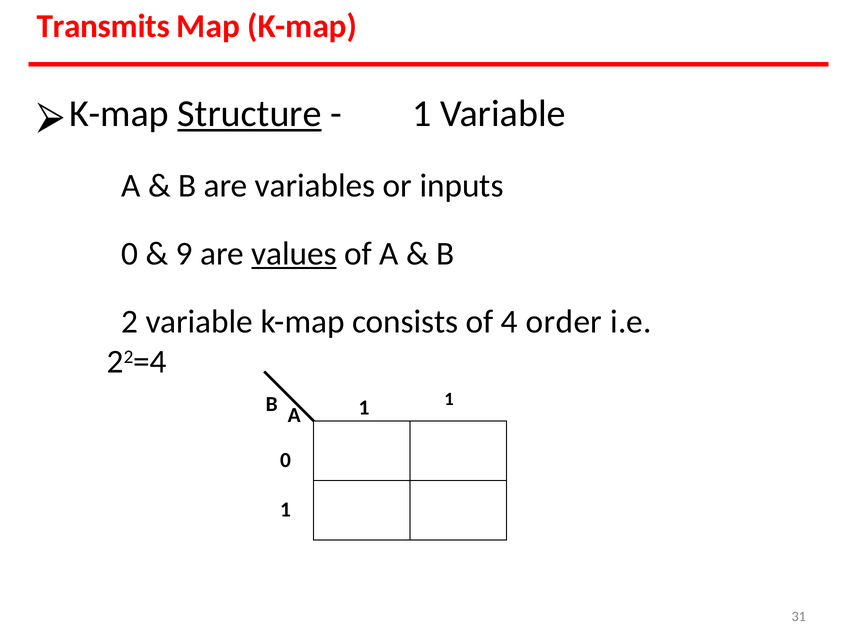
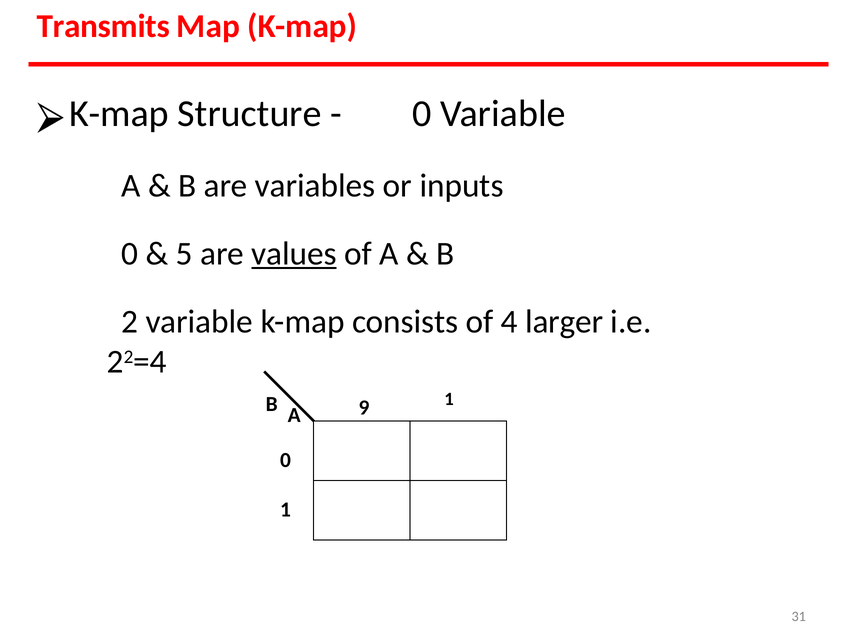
Structure underline: present -> none (250, 114)
1: 1 -> 0 (422, 114)
9: 9 -> 5 (184, 254)
order: order -> larger (564, 322)
B 1: 1 -> 9 (364, 408)
